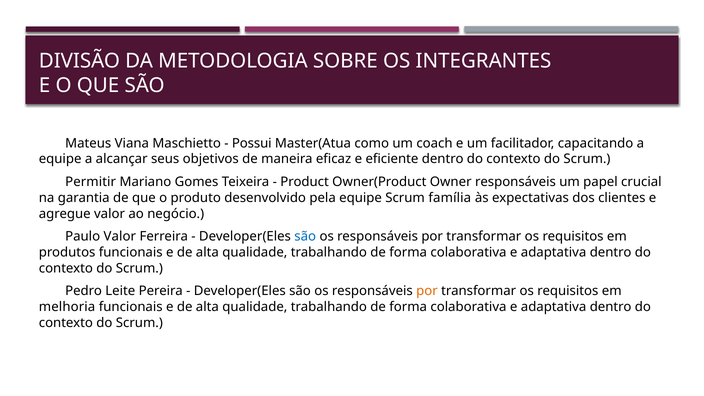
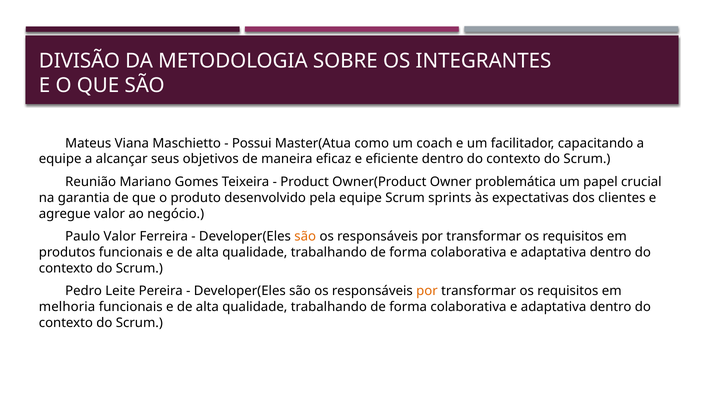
Permitir: Permitir -> Reunião (91, 182)
Owner responsáveis: responsáveis -> problemática (515, 182)
família: família -> sprints (450, 198)
são colour: blue -> orange (305, 237)
